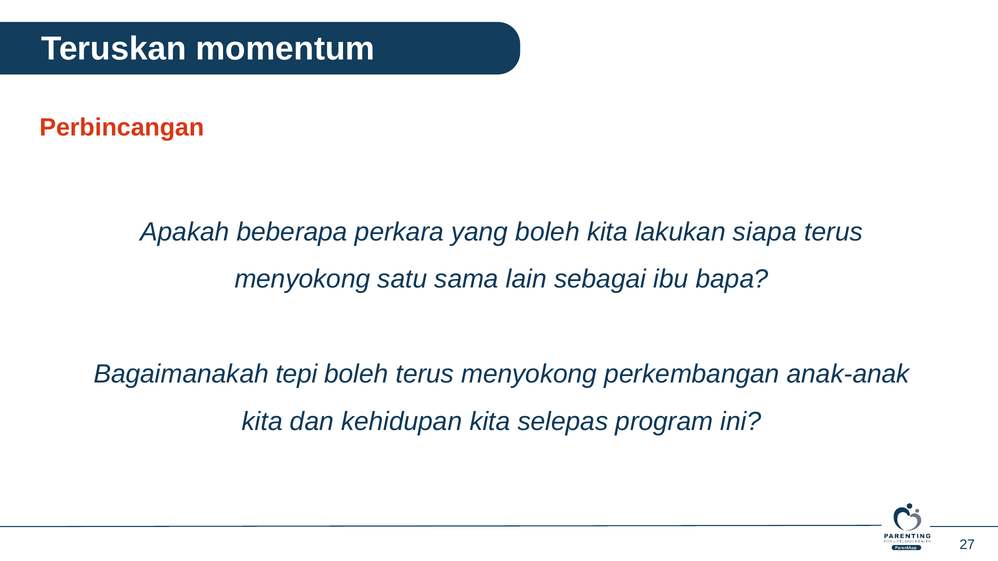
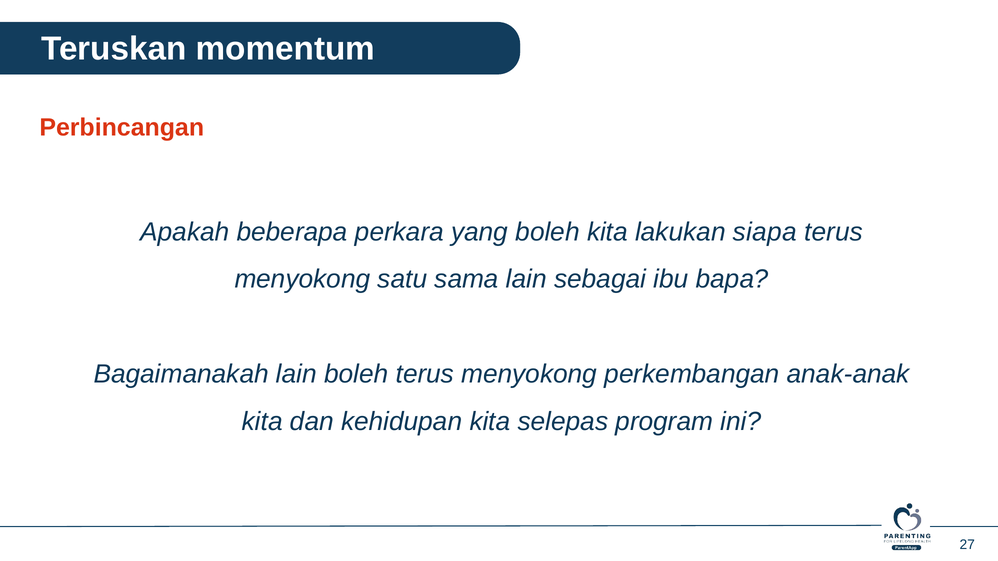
Bagaimanakah tepi: tepi -> lain (296, 374)
